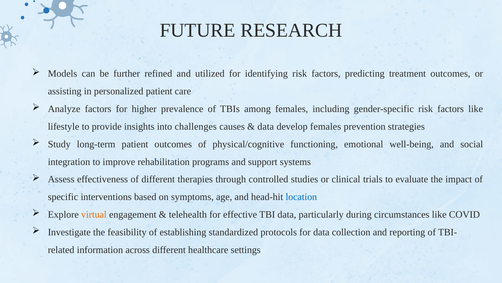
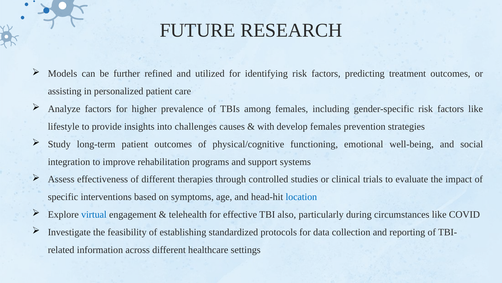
data: data -> with (266, 126)
virtual colour: orange -> blue (94, 214)
TBI data: data -> also (287, 214)
